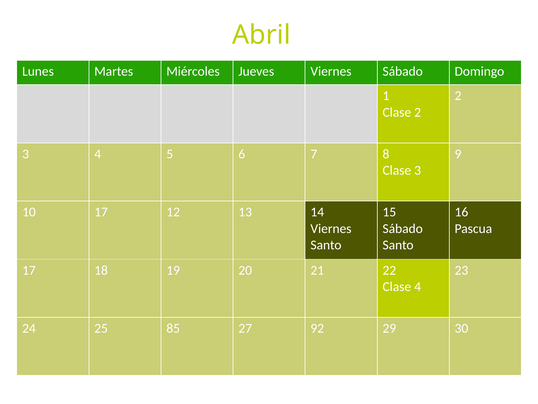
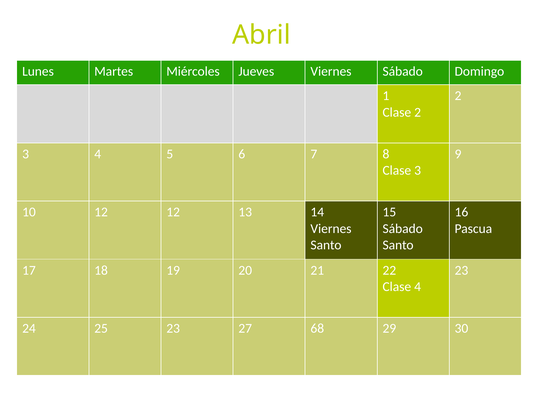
10 17: 17 -> 12 (101, 212)
25 85: 85 -> 23 (173, 328)
92: 92 -> 68 (317, 328)
